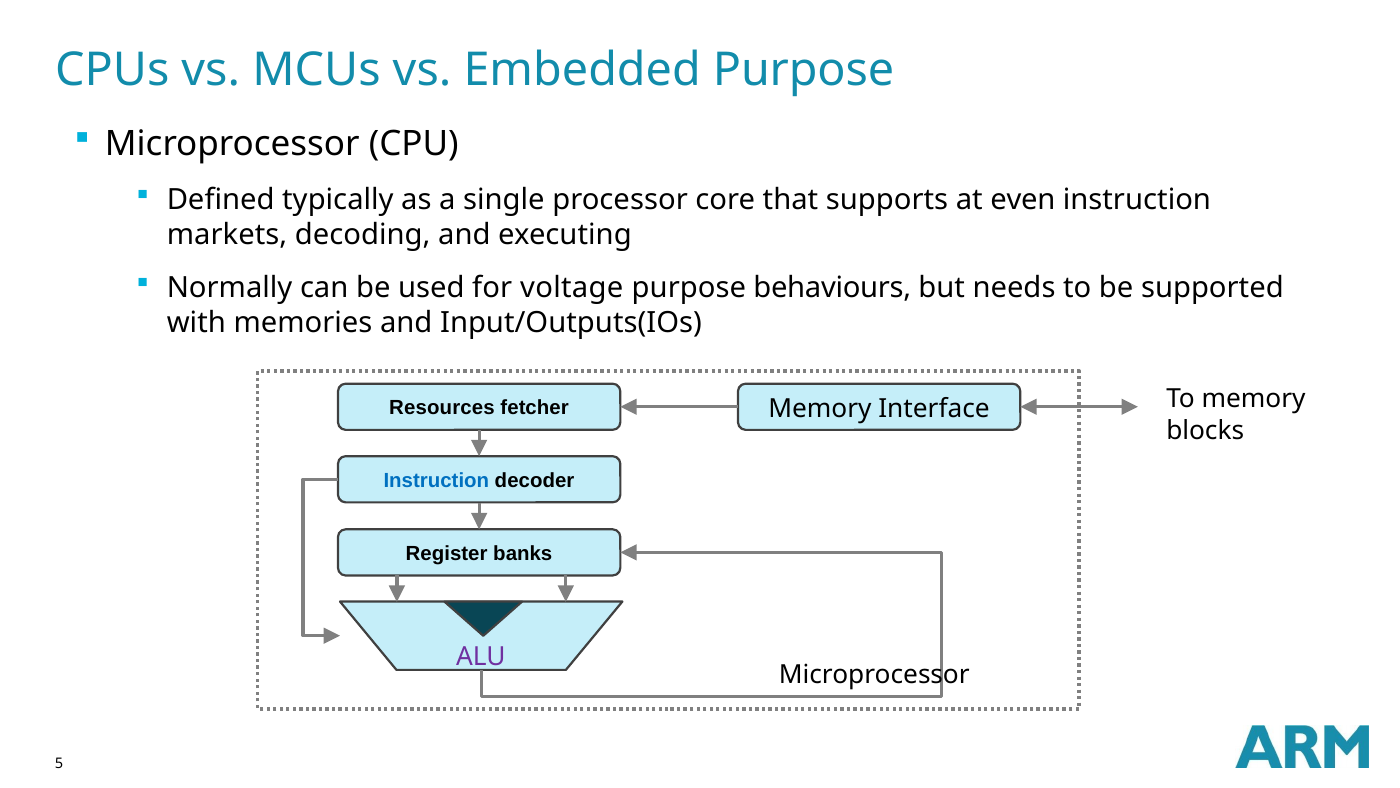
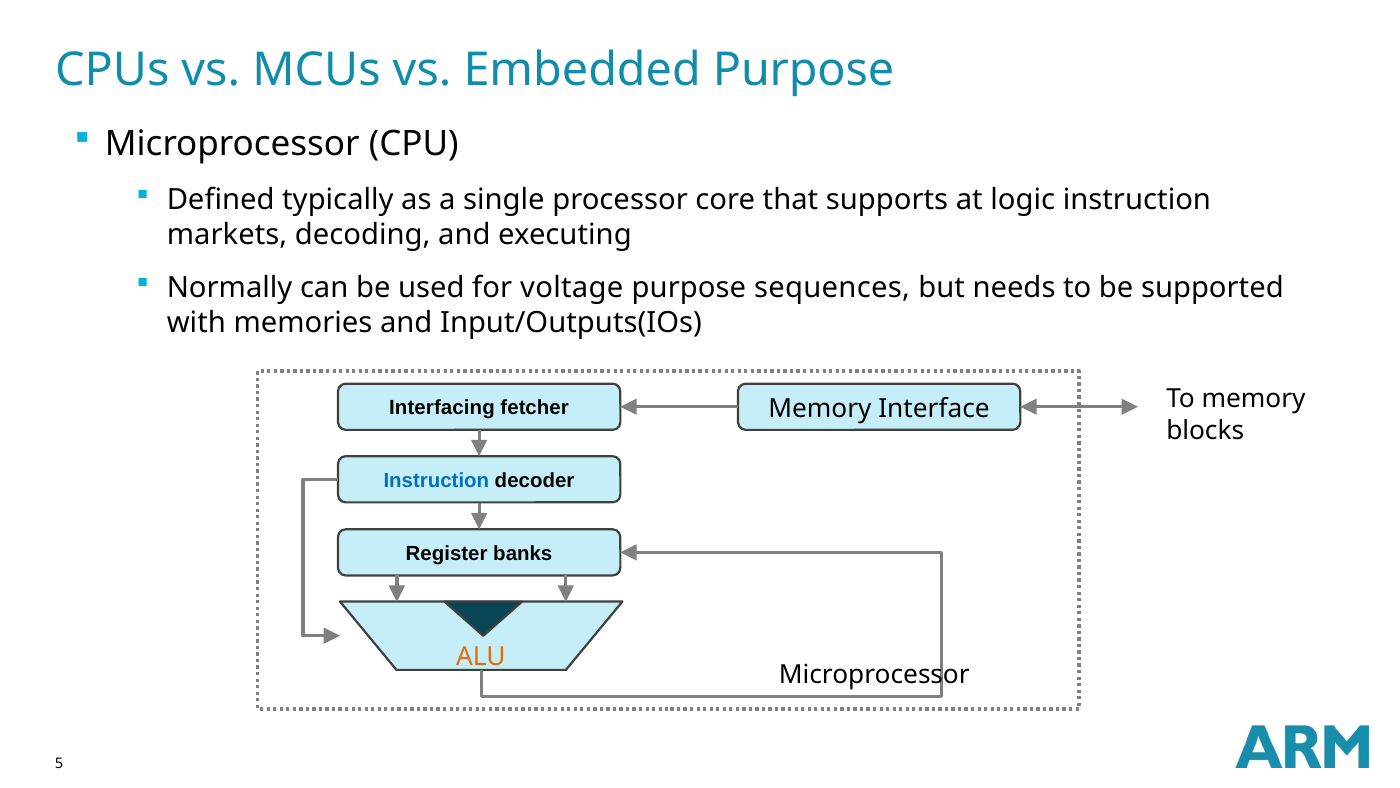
even: even -> logic (1023, 200)
behaviours: behaviours -> sequences (832, 288)
Resources: Resources -> Interfacing (442, 408)
ALU colour: purple -> orange (481, 657)
